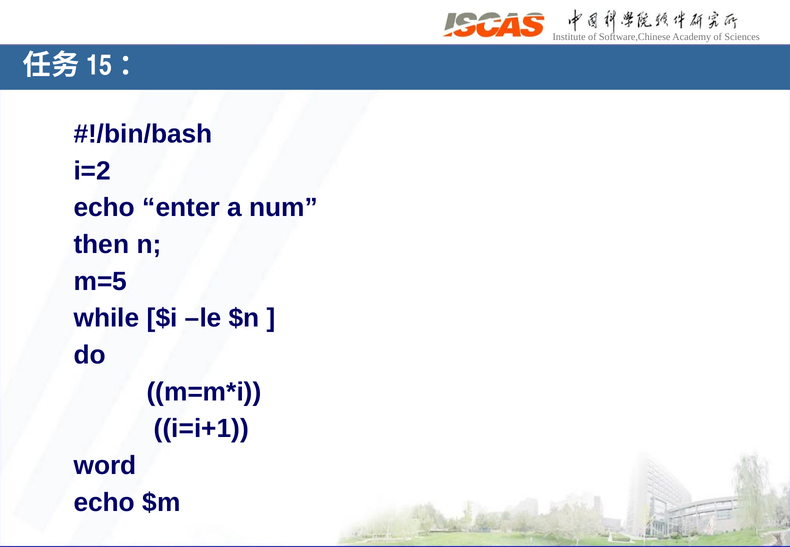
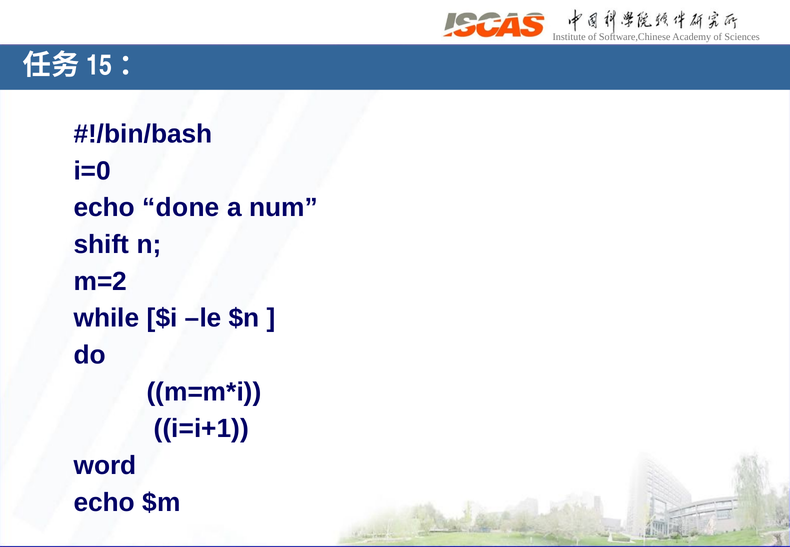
i=2: i=2 -> i=0 (92, 171)
enter: enter -> done (181, 208)
then: then -> shift (101, 244)
m=5: m=5 -> m=2 (100, 281)
